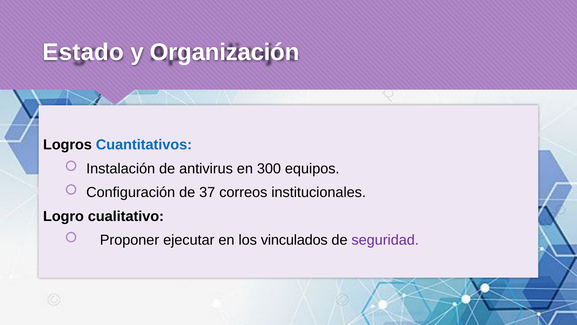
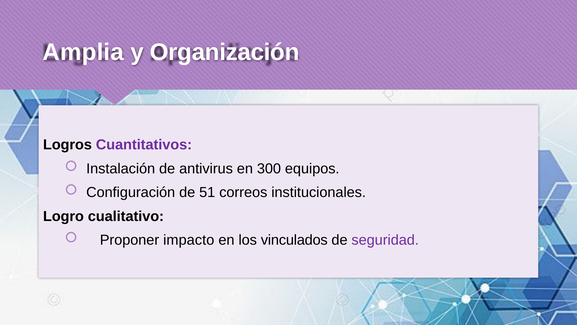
Estado: Estado -> Amplia (83, 52)
Cuantitativos colour: blue -> purple (144, 145)
37: 37 -> 51 (207, 192)
ejecutar: ejecutar -> impacto (189, 240)
